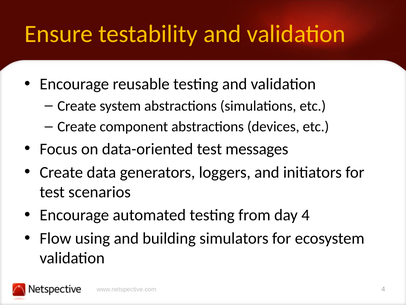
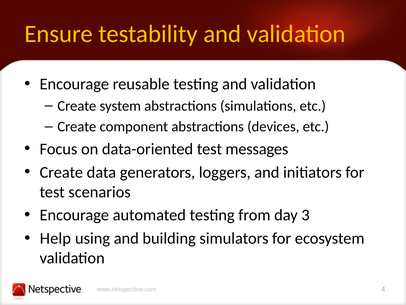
day 4: 4 -> 3 (306, 215)
Flow: Flow -> Help (55, 238)
